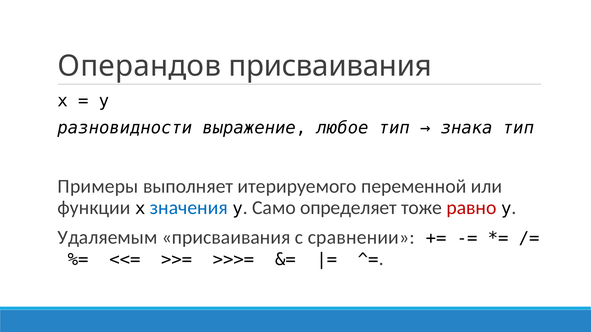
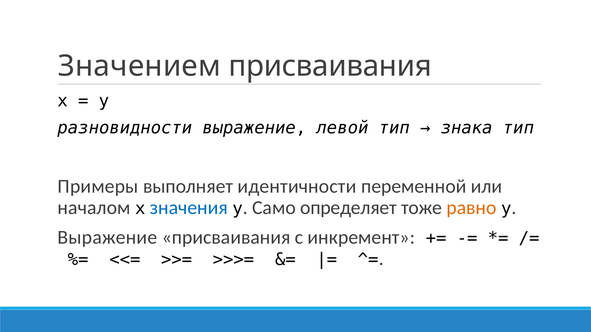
Операндов: Операндов -> Значением (139, 66)
любое: любое -> левой (343, 128)
итерируемого: итерируемого -> идентичности (297, 187)
функции: функции -> началом (94, 208)
равно colour: red -> orange (471, 208)
Удаляемым: Удаляемым -> Выражение (107, 238)
сравнении: сравнении -> инкремент (361, 238)
